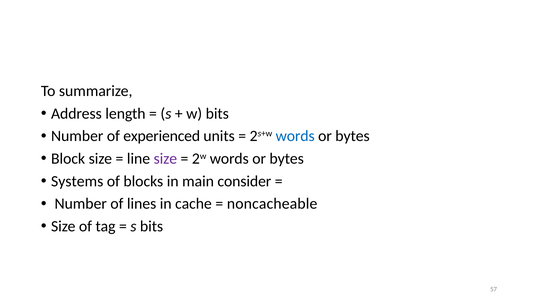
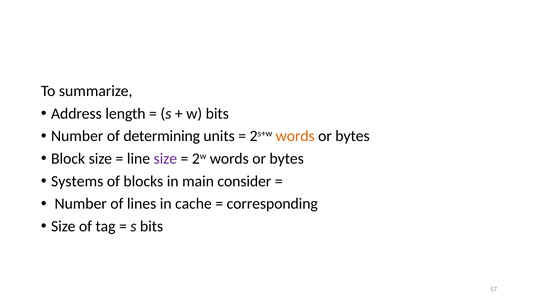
experienced: experienced -> determining (162, 136)
words colour: blue -> orange (295, 136)
noncacheable: noncacheable -> corresponding (272, 204)
